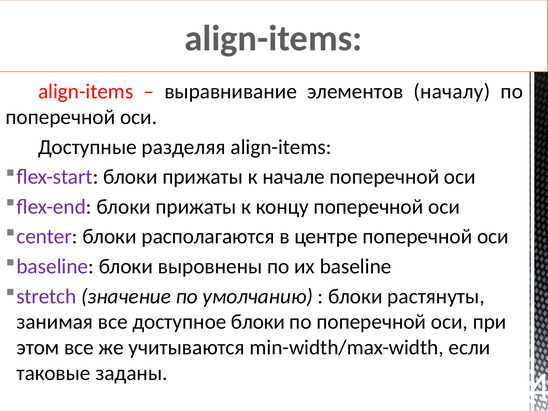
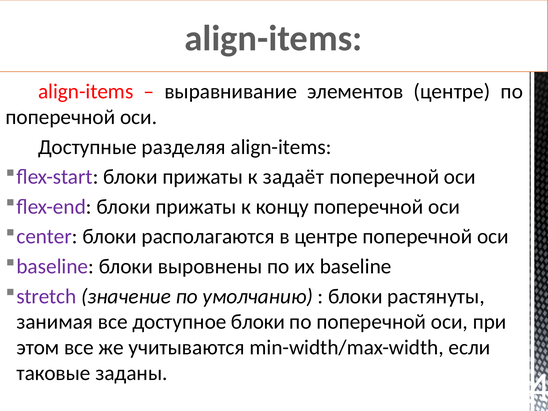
элементов началу: началу -> центре (452, 92)
начале: начале -> задаёт (293, 177)
